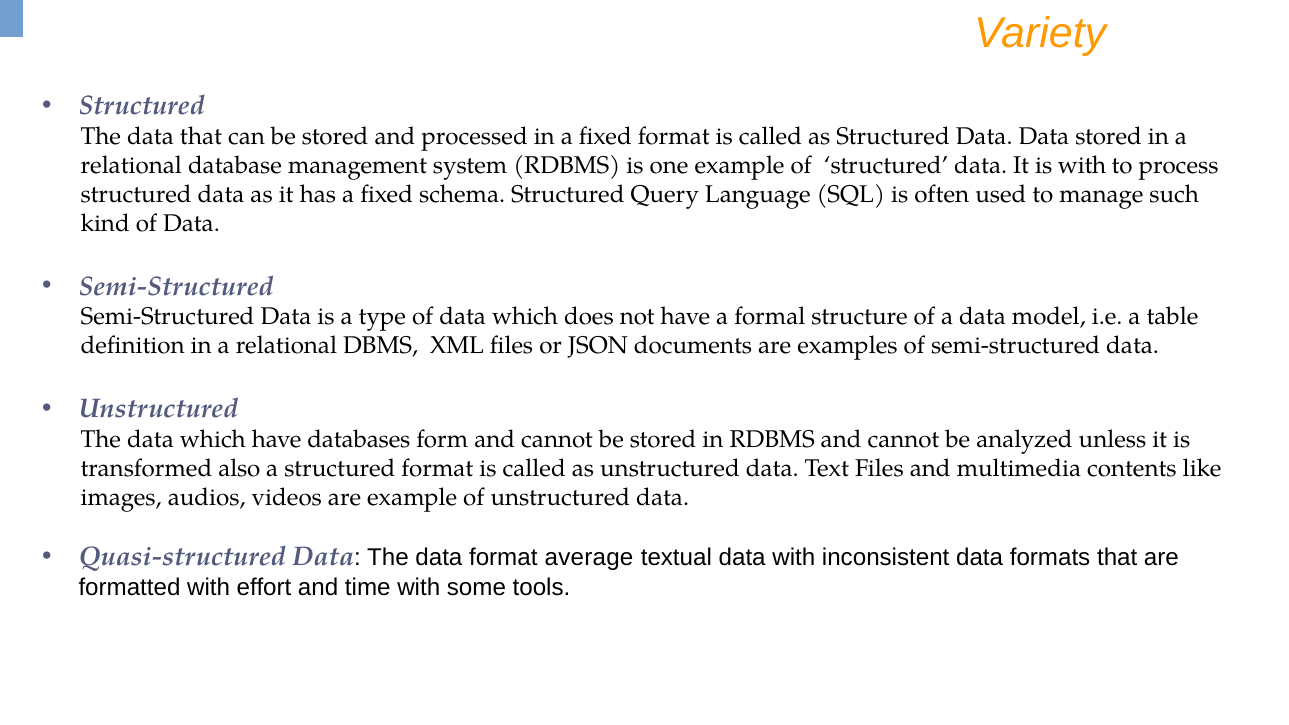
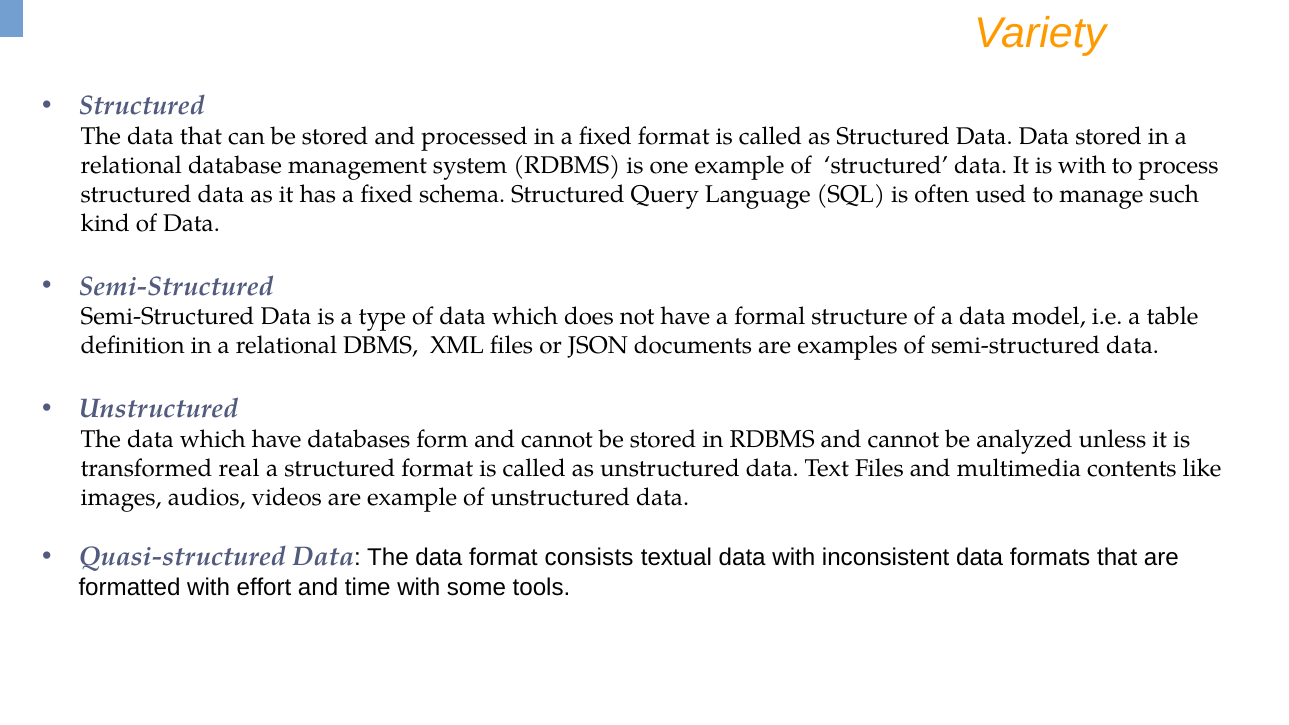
also: also -> real (239, 468)
average: average -> consists (589, 558)
